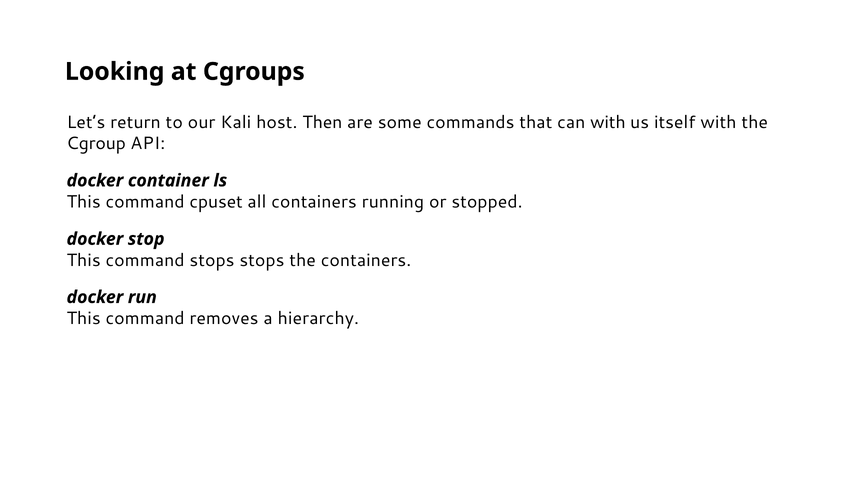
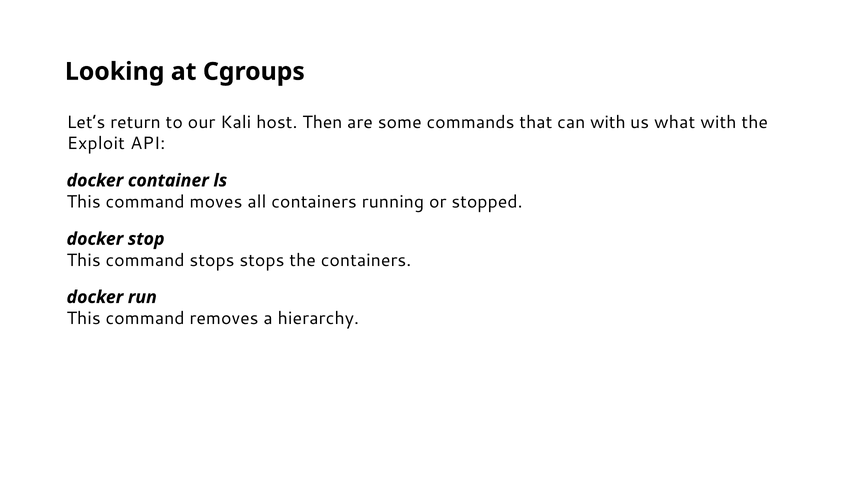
itself: itself -> what (675, 122)
Cgroup: Cgroup -> Exploit (96, 144)
cpuset: cpuset -> moves (216, 202)
